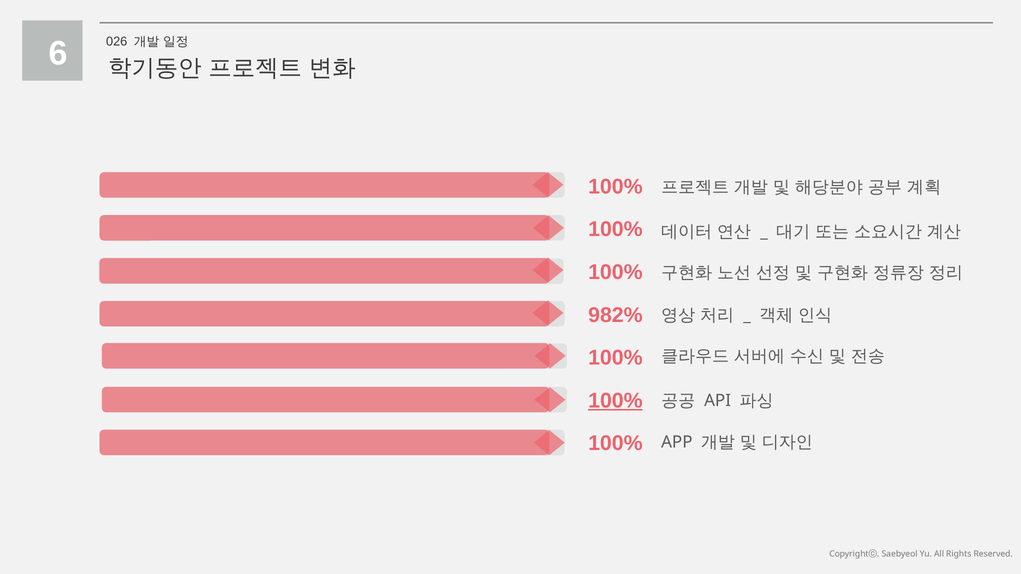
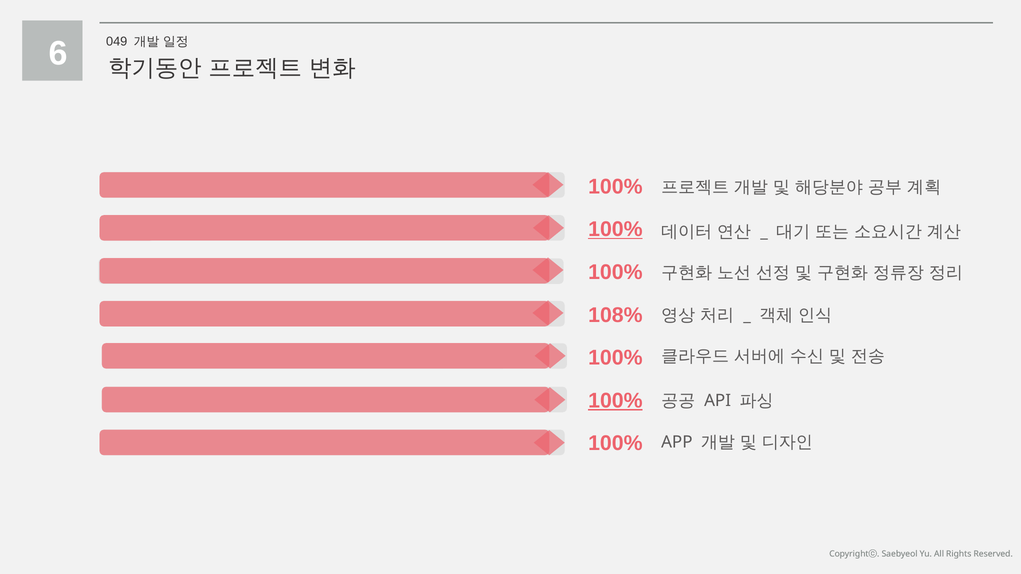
026: 026 -> 049 (117, 42)
100% underline: none -> present (615, 229)
982%: 982% -> 108% (615, 315)
